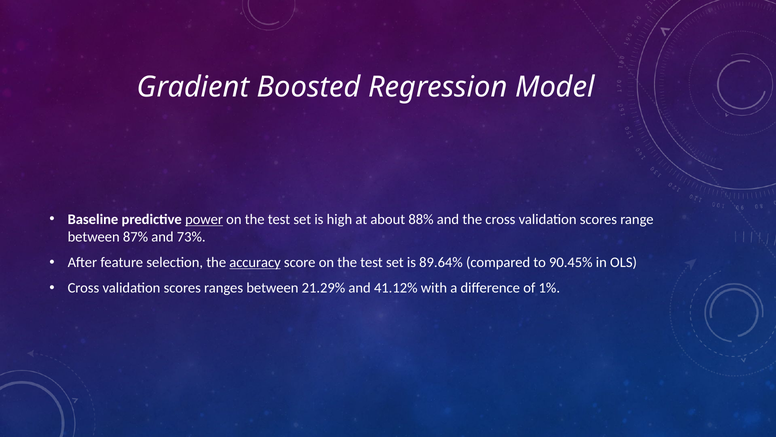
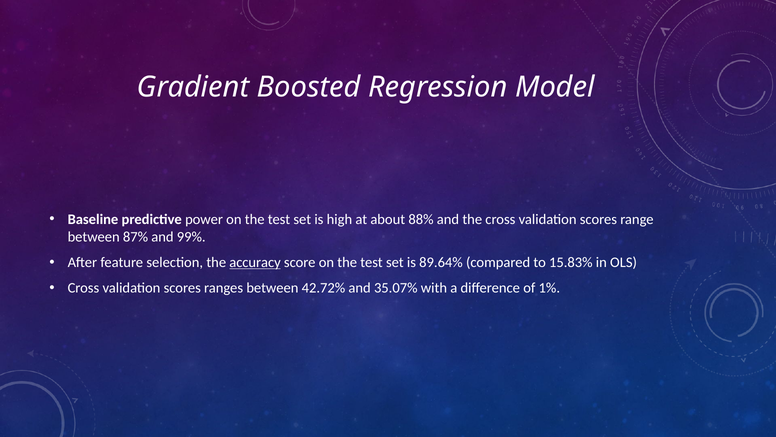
power underline: present -> none (204, 219)
73%: 73% -> 99% (191, 237)
90.45%: 90.45% -> 15.83% (571, 262)
21.29%: 21.29% -> 42.72% (323, 288)
41.12%: 41.12% -> 35.07% (396, 288)
